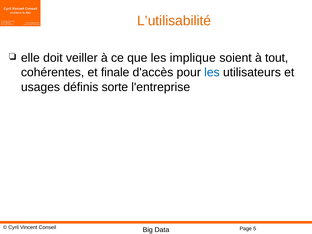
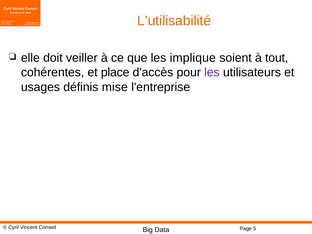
finale: finale -> place (115, 72)
les colour: blue -> purple (212, 72)
sorte: sorte -> mise (115, 87)
